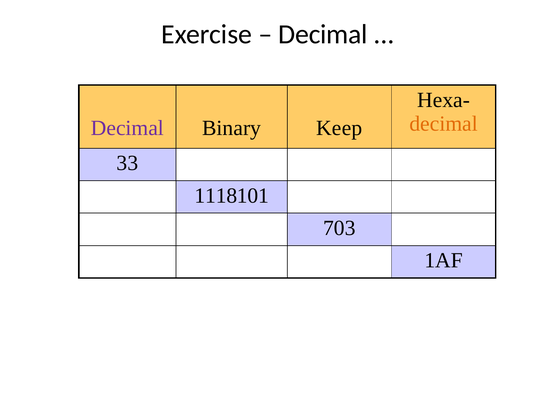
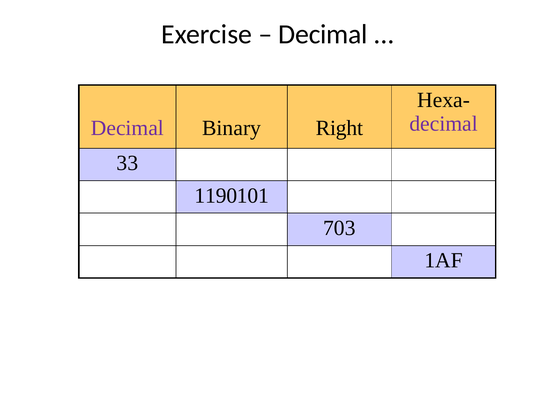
decimal colour: orange -> purple (444, 124)
Keep: Keep -> Right (339, 128)
1118101: 1118101 -> 1190101 (232, 196)
